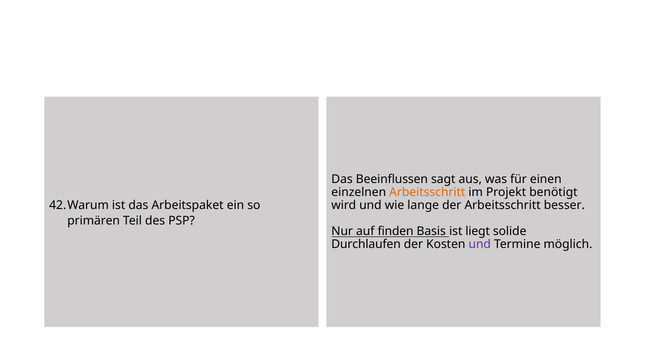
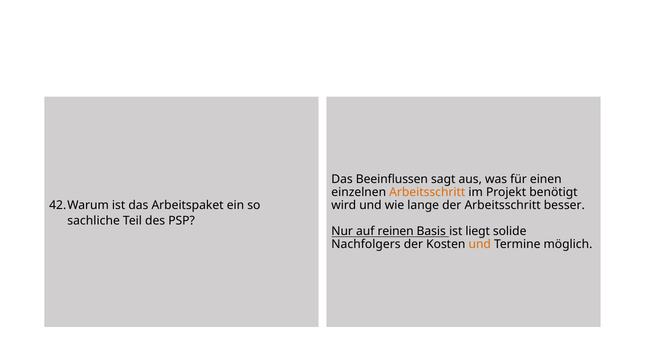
primären: primären -> sachliche (94, 221)
finden: finden -> reinen (396, 231)
Durchlaufen: Durchlaufen -> Nachfolgers (366, 244)
und colour: purple -> orange (480, 244)
